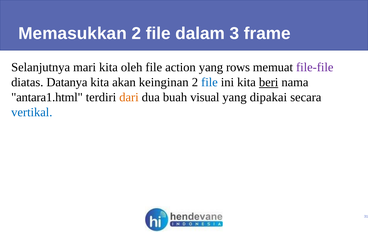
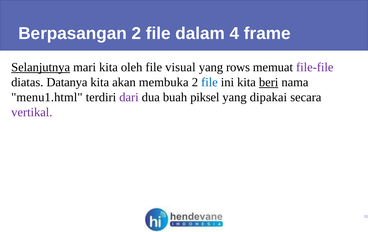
Memasukkan: Memasukkan -> Berpasangan (73, 33)
3: 3 -> 4 (234, 33)
Selanjutnya underline: none -> present (41, 67)
action: action -> visual (180, 67)
keinginan: keinginan -> membuka (164, 82)
antara1.html: antara1.html -> menu1.html (47, 97)
dari colour: orange -> purple (129, 97)
visual: visual -> piksel (205, 97)
vertikal colour: blue -> purple (32, 112)
